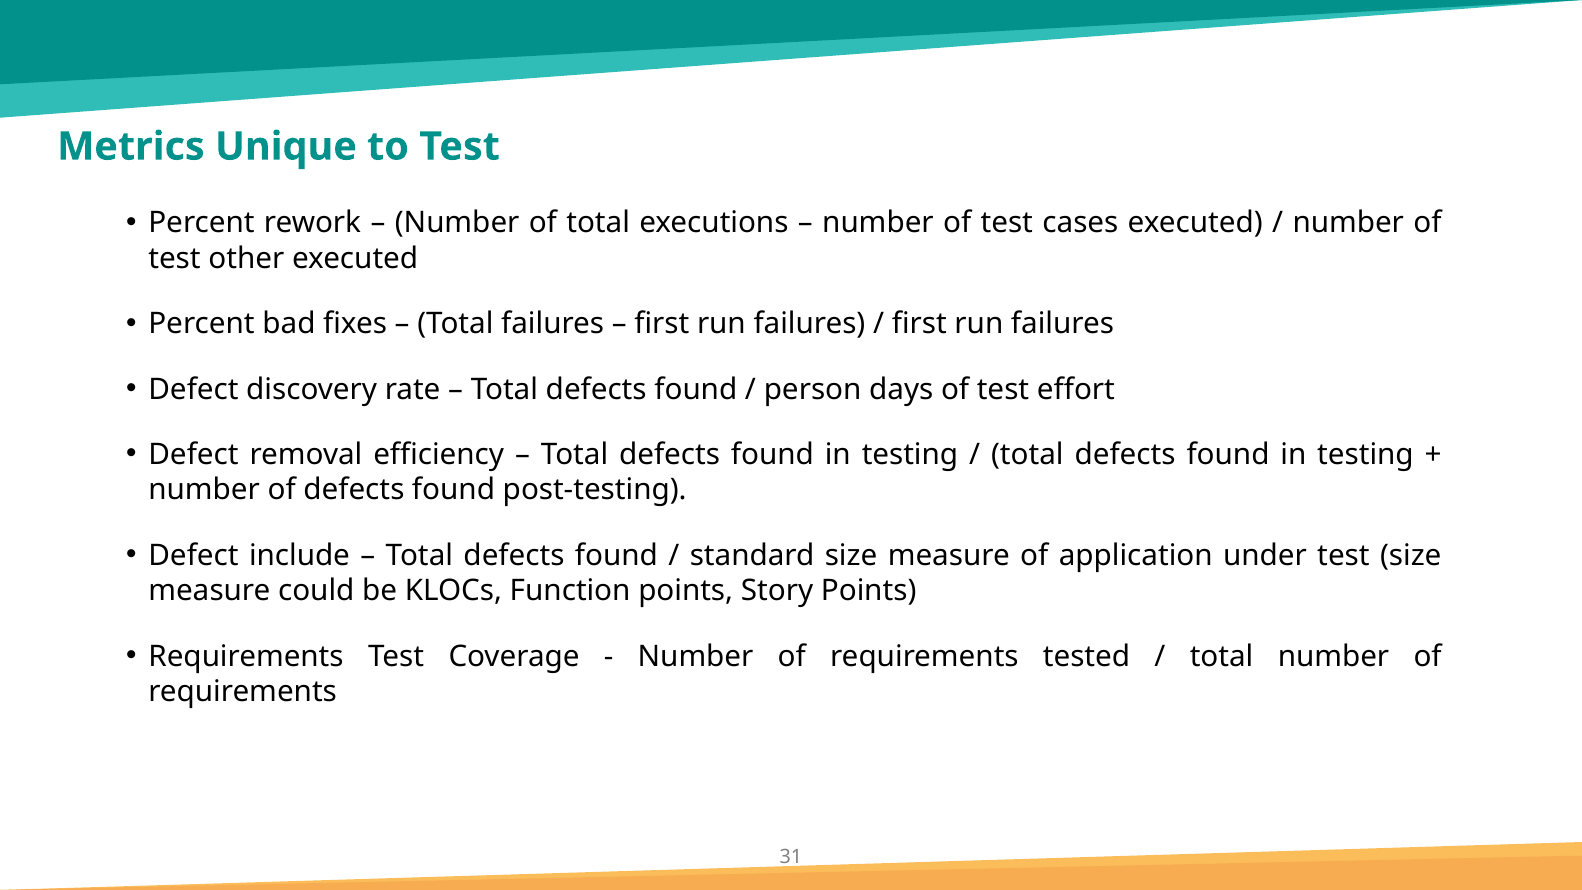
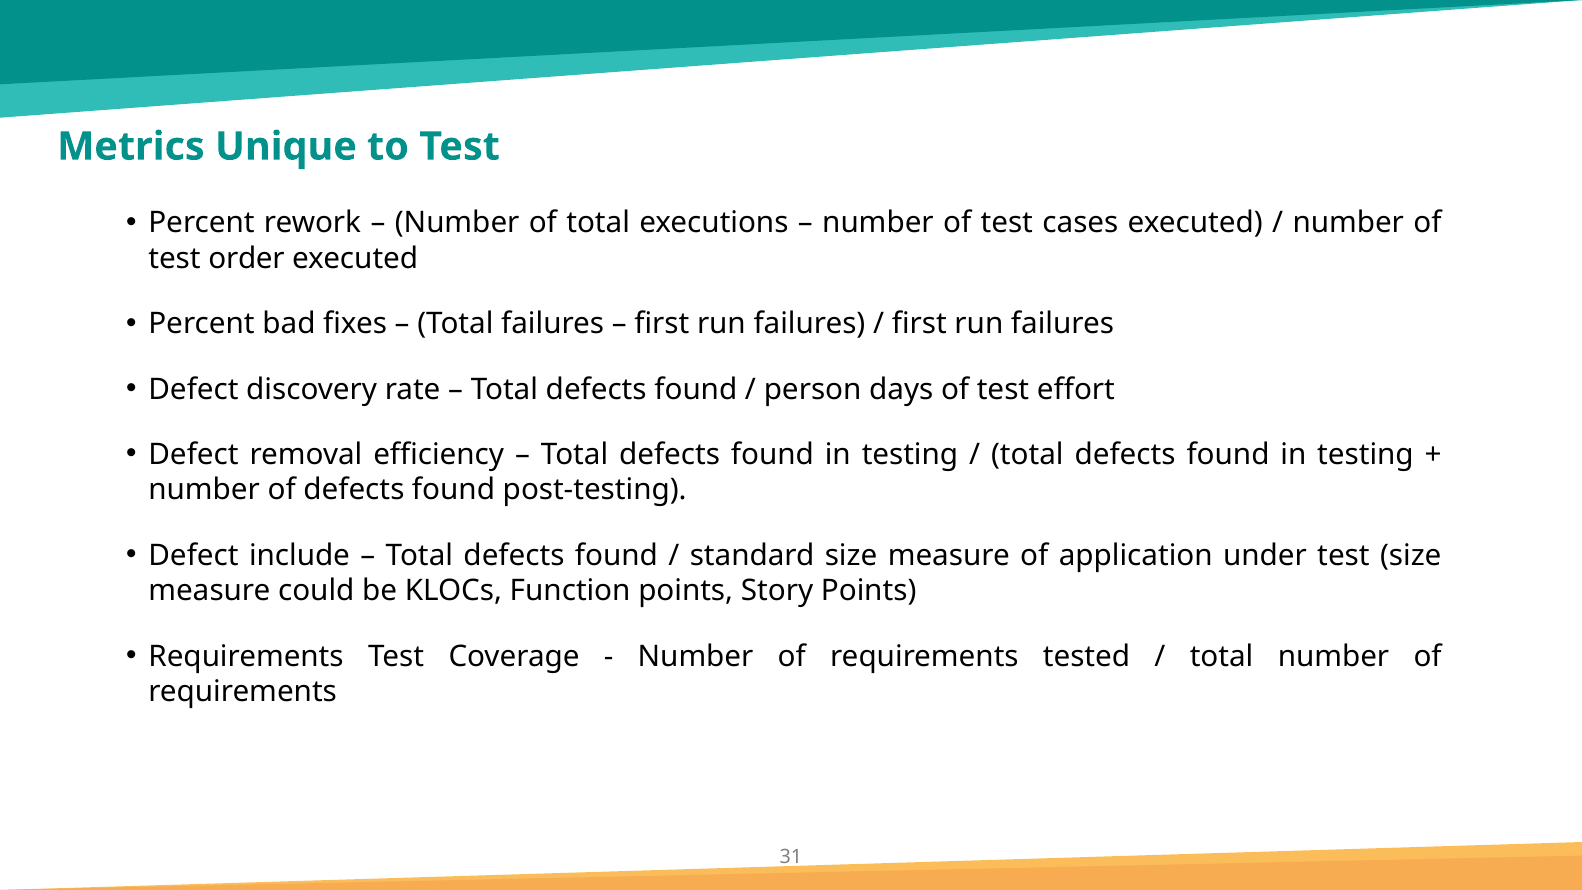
other: other -> order (247, 259)
